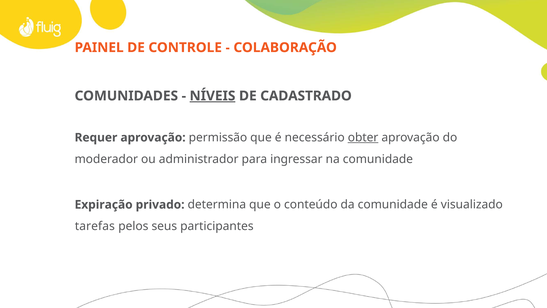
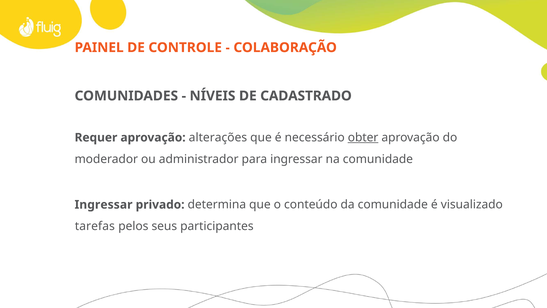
NÍVEIS underline: present -> none (213, 96)
permissão: permissão -> alterações (218, 137)
Expiração: Expiração -> Ingressar (104, 205)
